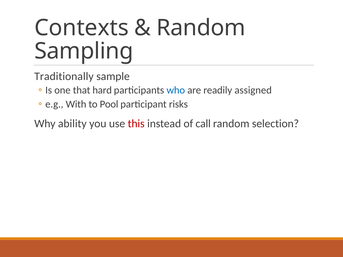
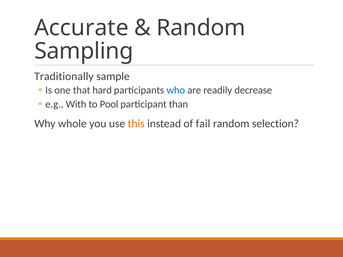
Contexts: Contexts -> Accurate (81, 28)
assigned: assigned -> decrease (253, 90)
risks: risks -> than (178, 104)
ability: ability -> whole (72, 124)
this colour: red -> orange (136, 124)
call: call -> fail (203, 124)
